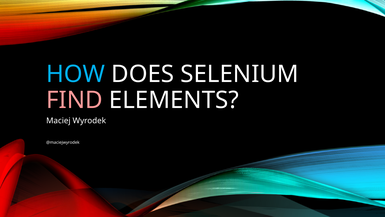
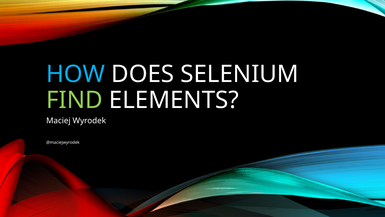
FIND colour: pink -> light green (74, 100)
